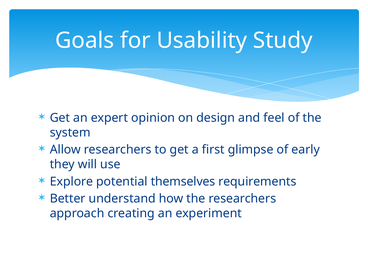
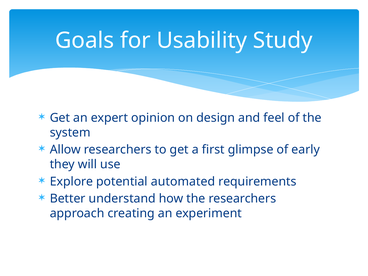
themselves: themselves -> automated (183, 182)
